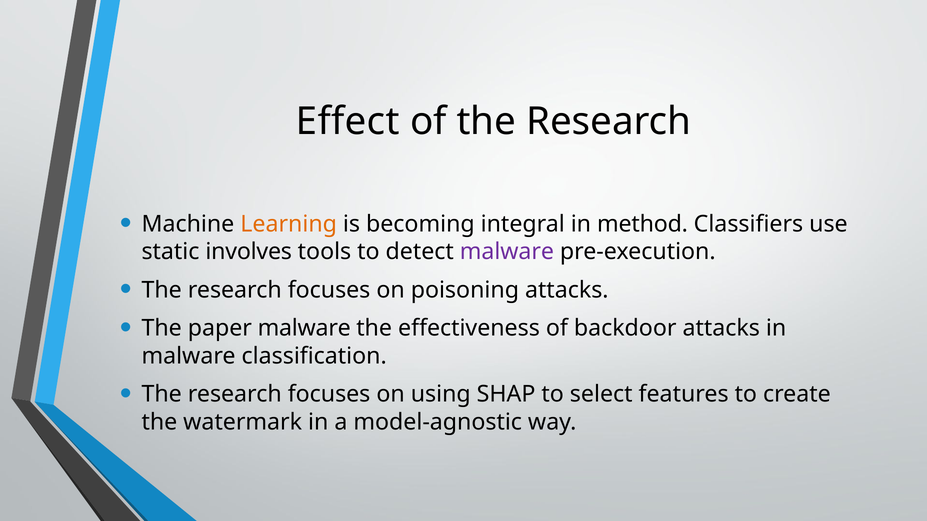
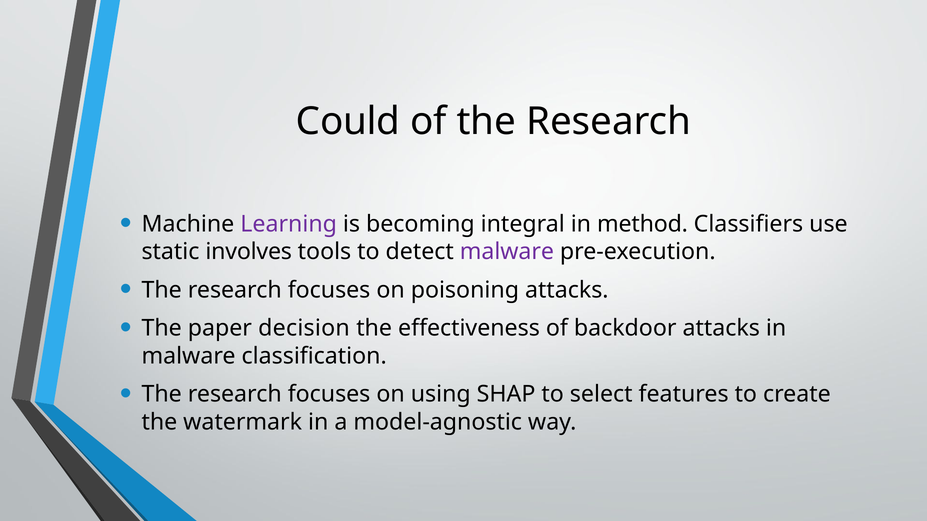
Effect: Effect -> Could (348, 121)
Learning colour: orange -> purple (289, 224)
paper malware: malware -> decision (304, 328)
